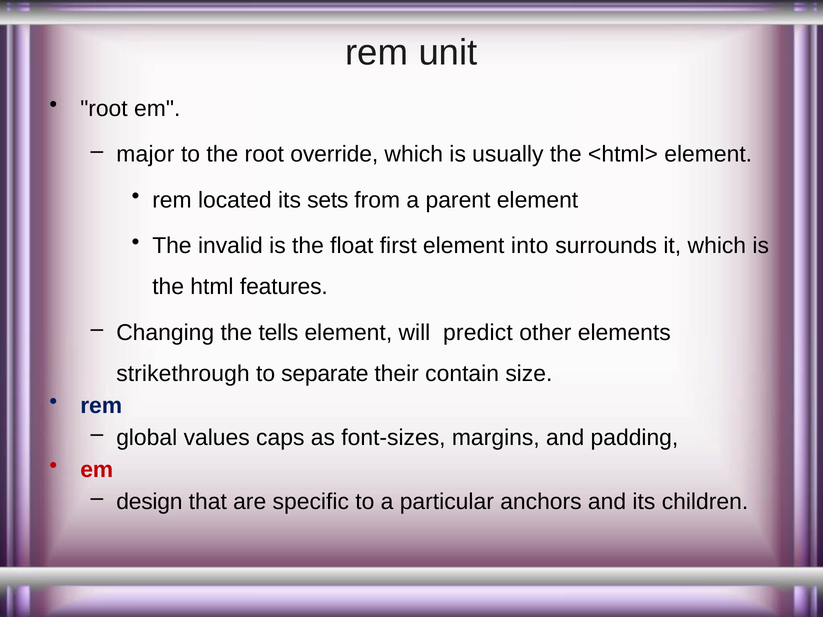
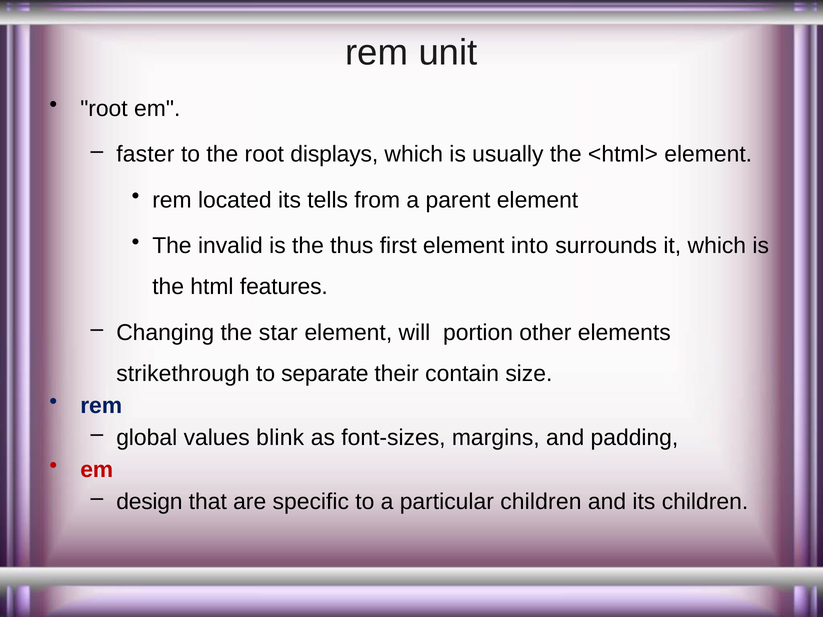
major: major -> faster (145, 154)
override: override -> displays (334, 154)
sets: sets -> tells (328, 200)
float: float -> thus (352, 246)
tells: tells -> star (278, 333)
predict: predict -> portion (478, 333)
caps: caps -> blink (280, 438)
particular anchors: anchors -> children (541, 502)
